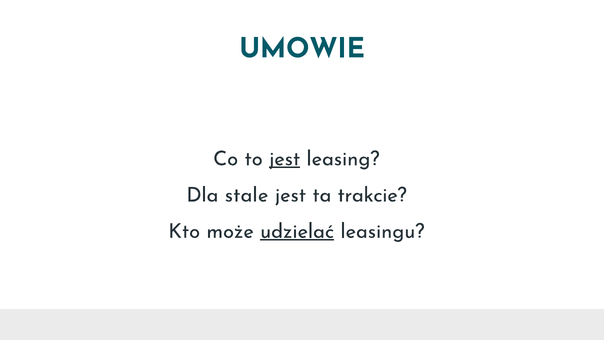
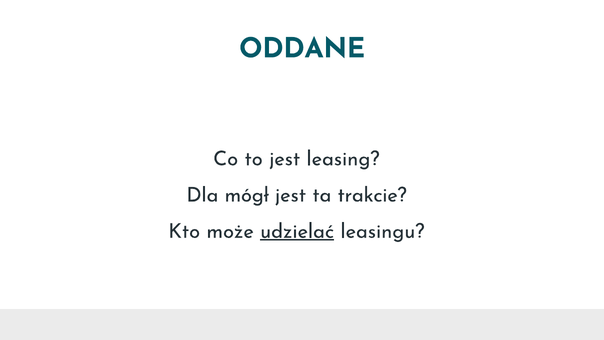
UMOWIE: UMOWIE -> ODDANE (302, 48)
jest underline: present -> none (285, 158)
stale: stale -> mógł (247, 195)
